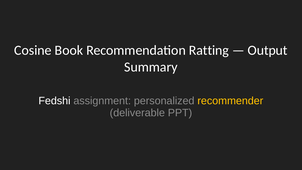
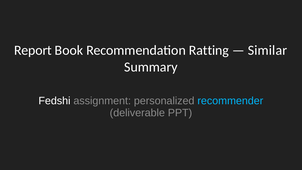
Cosine: Cosine -> Report (33, 50)
Output: Output -> Similar (268, 50)
recommender colour: yellow -> light blue (230, 101)
